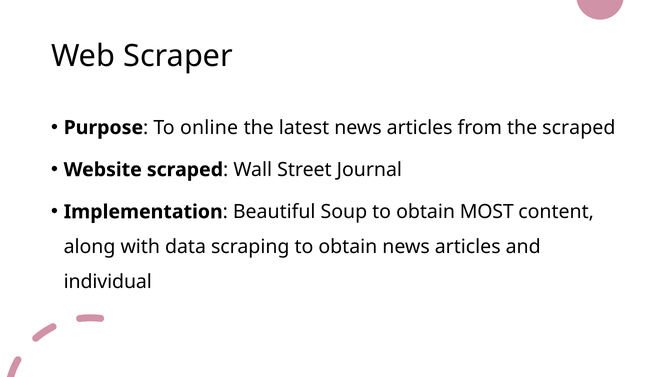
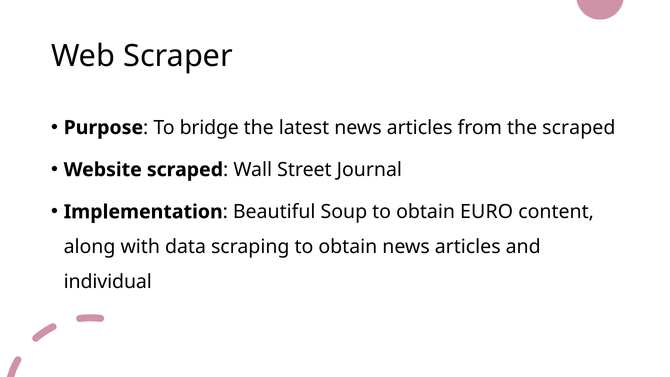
online: online -> bridge (209, 128)
MOST: MOST -> EURO (487, 212)
